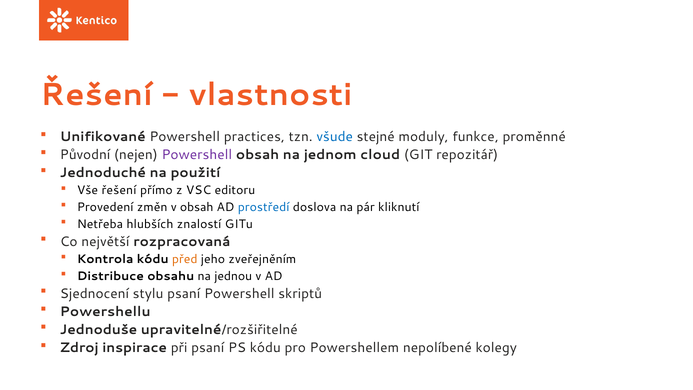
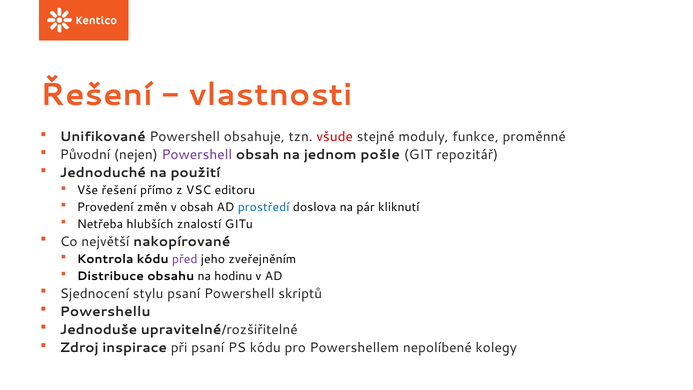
practices: practices -> obsahuje (254, 137)
všude colour: blue -> red (335, 137)
cloud: cloud -> pošle (380, 155)
rozpracovaná: rozpracovaná -> nakopírované (182, 242)
před colour: orange -> purple (185, 259)
jednou: jednou -> hodinu (233, 276)
